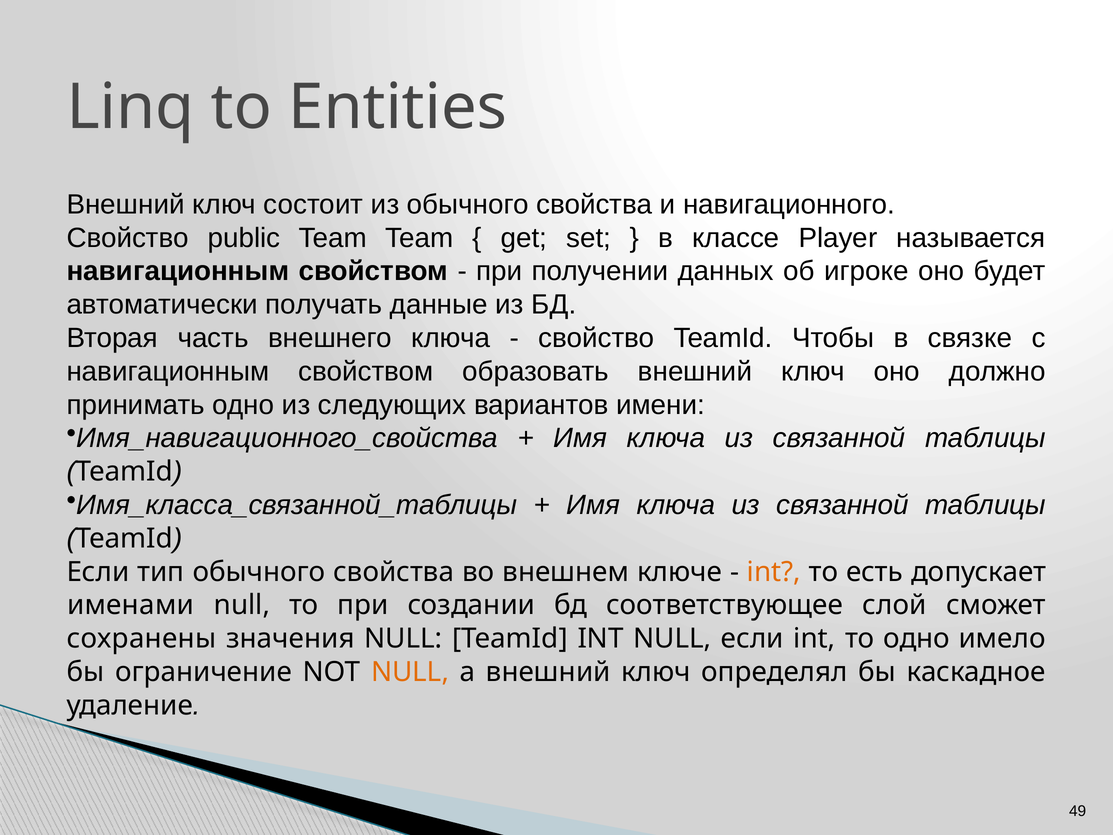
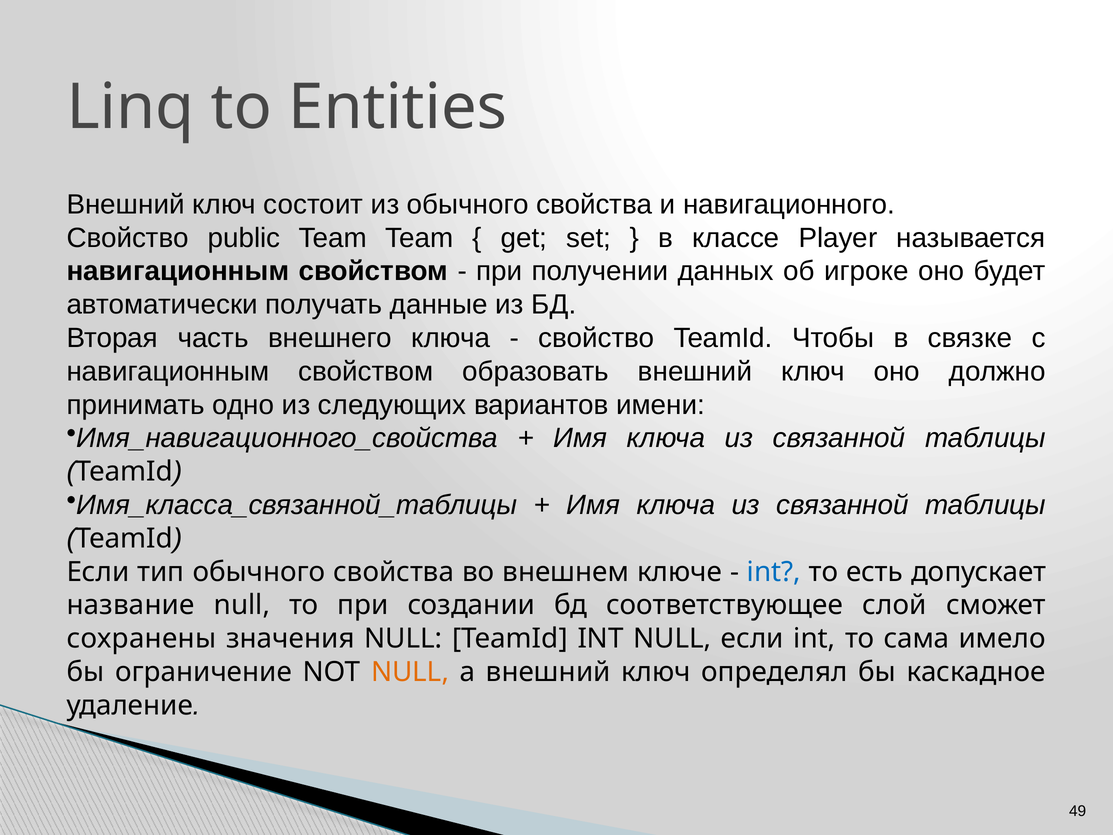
int colour: orange -> blue (774, 572)
именами: именами -> название (131, 605)
то одно: одно -> сама (917, 639)
